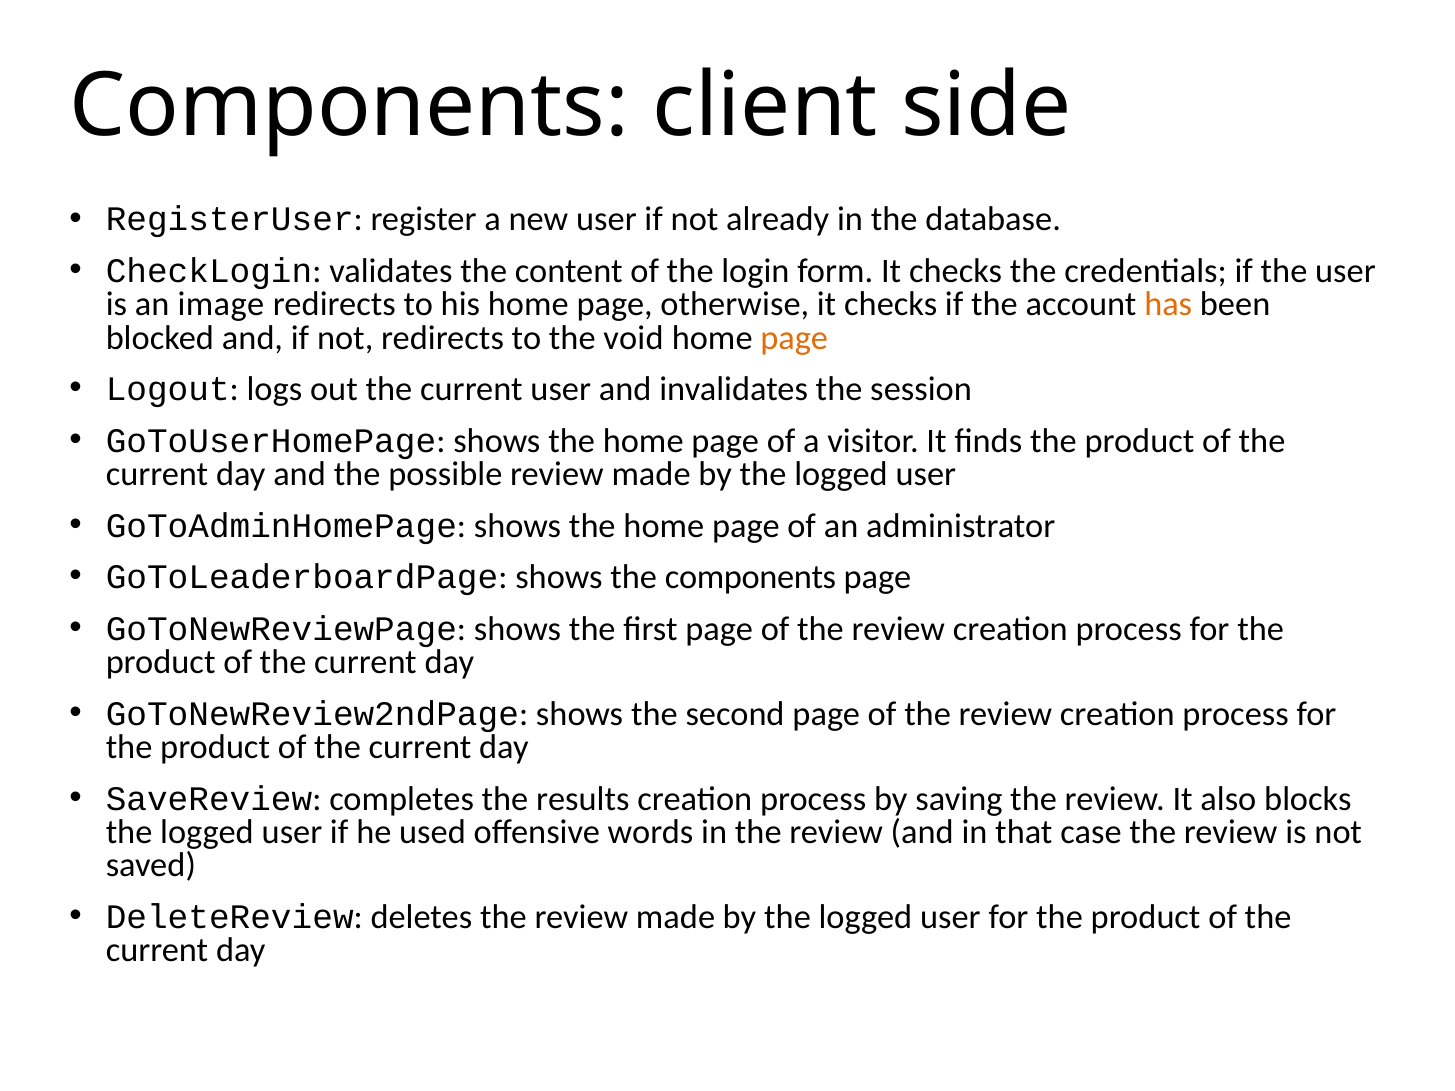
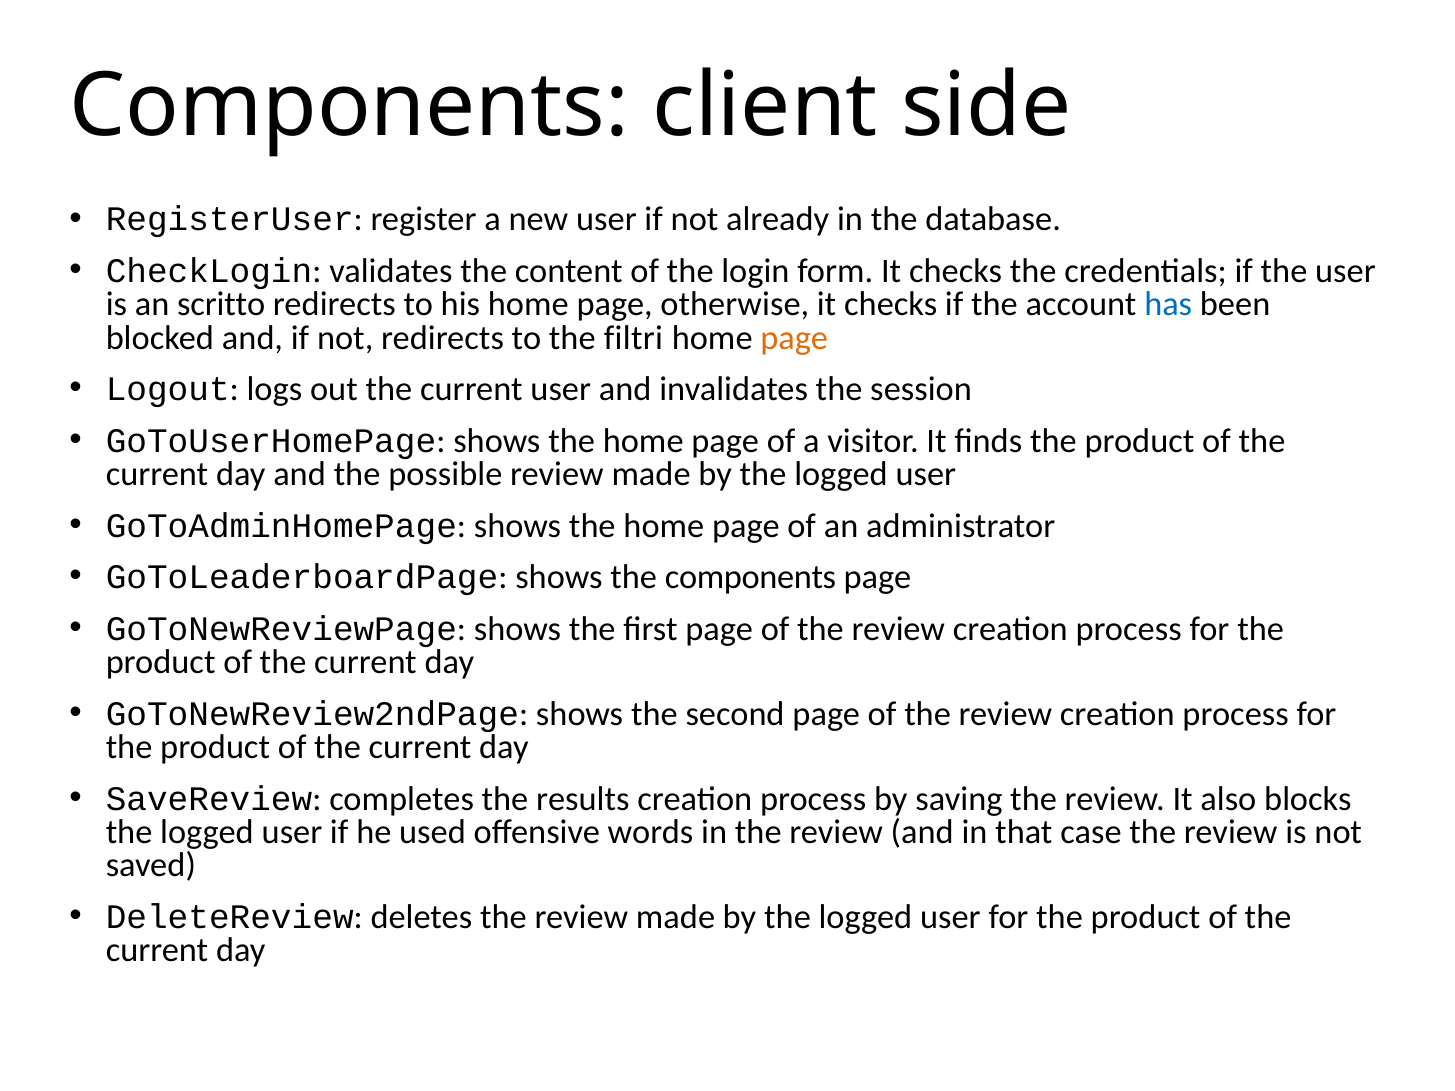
image: image -> scritto (221, 304)
has colour: orange -> blue (1168, 304)
void: void -> filtri (633, 338)
